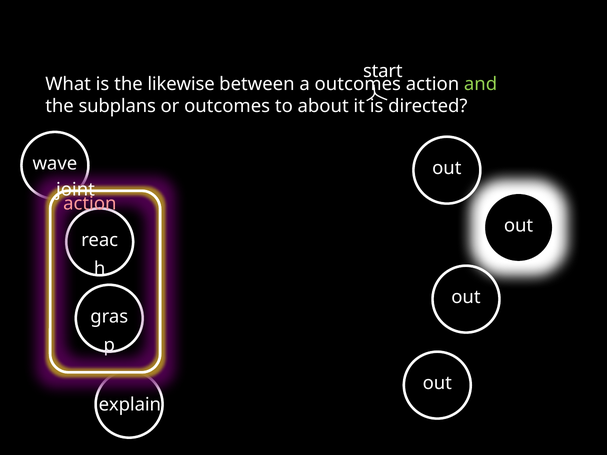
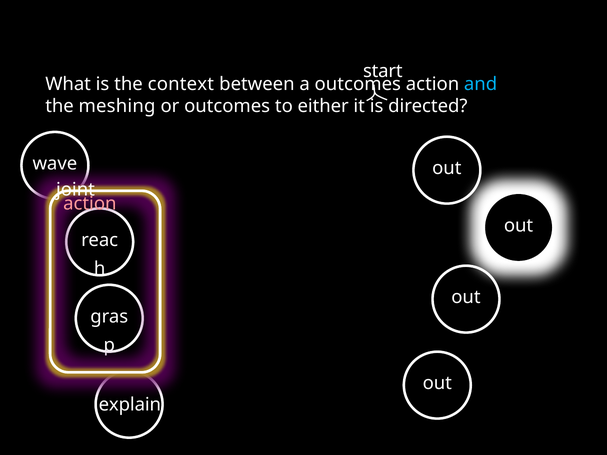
likewise: likewise -> context (181, 84)
and colour: light green -> light blue (481, 84)
subplans: subplans -> meshing (117, 106)
about: about -> either (323, 106)
